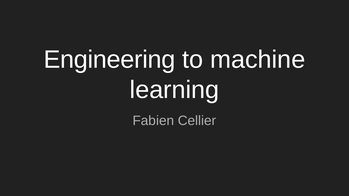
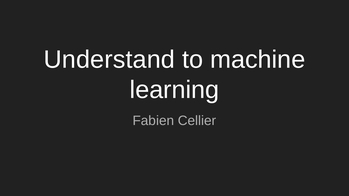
Engineering: Engineering -> Understand (109, 60)
